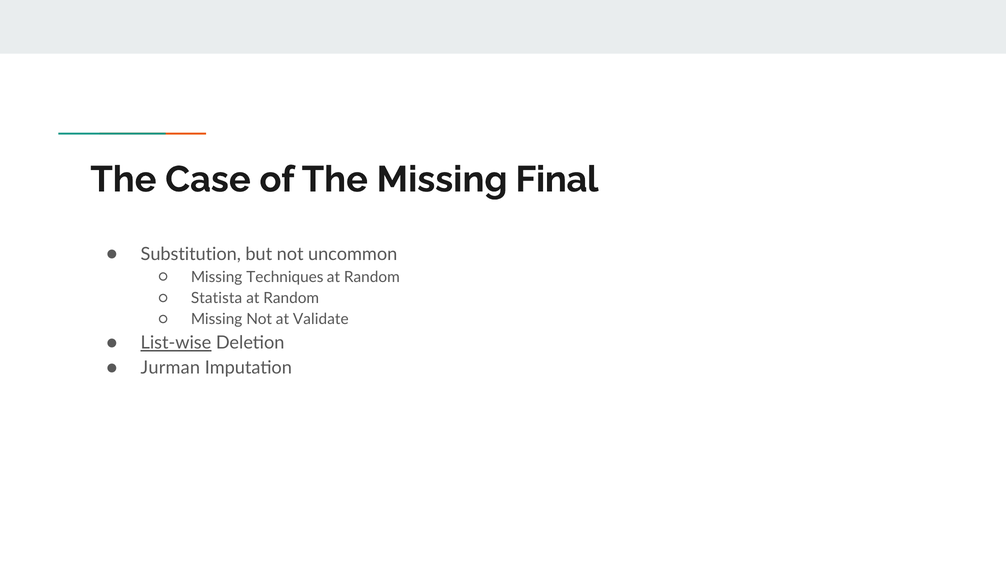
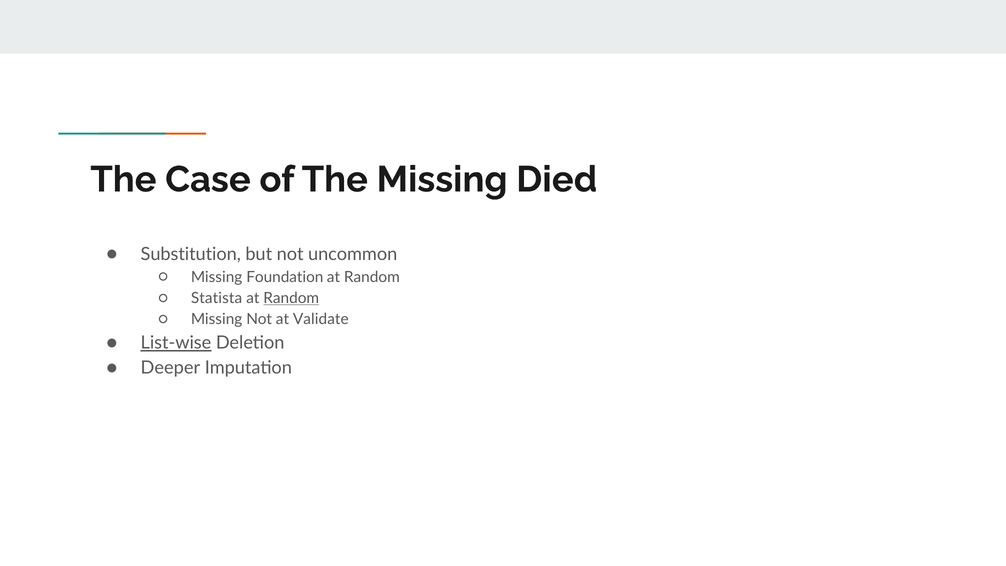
Final: Final -> Died (557, 179)
Techniques: Techniques -> Foundation (285, 277)
Random underline: none -> present (291, 298)
Jurman: Jurman -> Deeper (170, 368)
